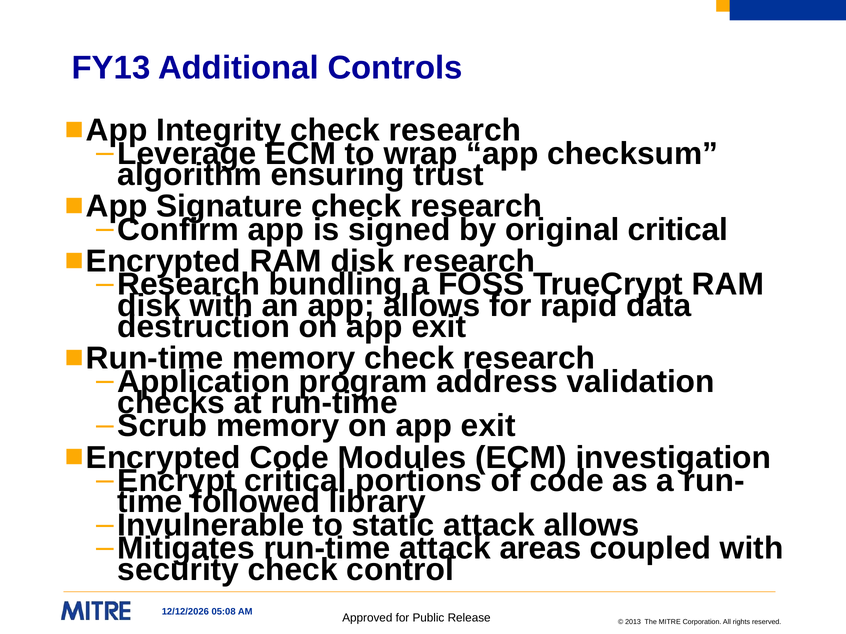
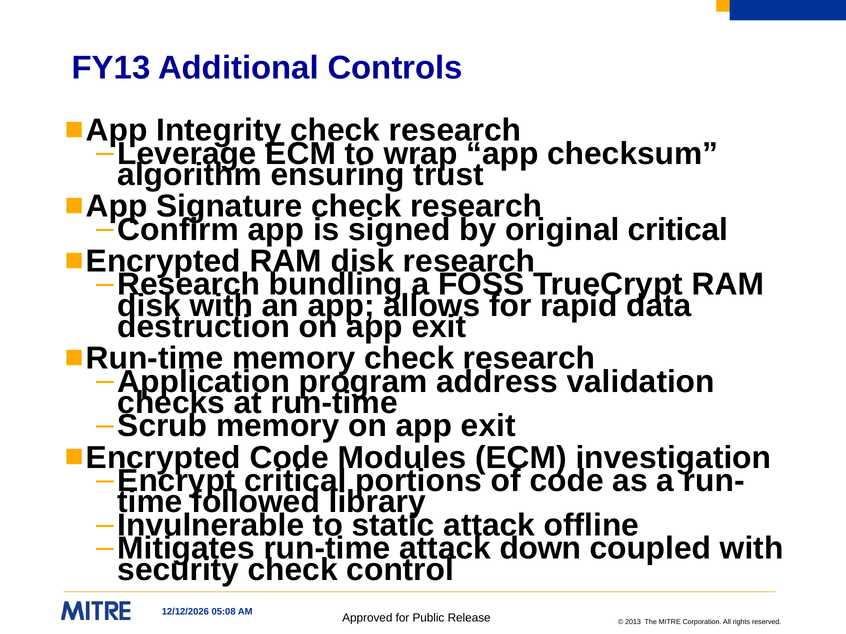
attack allows: allows -> offline (591, 526)
areas: areas -> down (540, 549)
